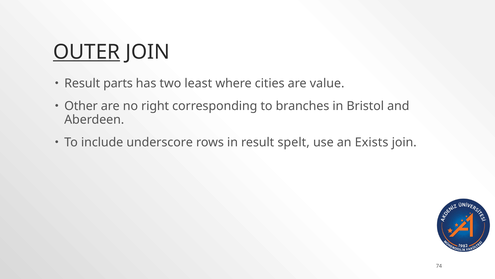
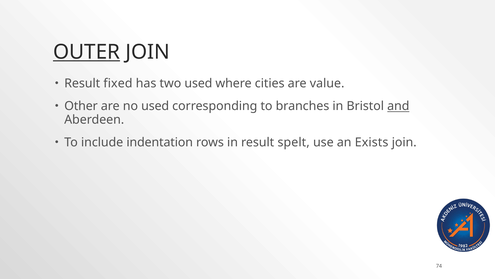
parts: parts -> fixed (118, 83)
two least: least -> used (198, 83)
no right: right -> used (155, 106)
and underline: none -> present (398, 106)
underscore: underscore -> indentation (160, 142)
